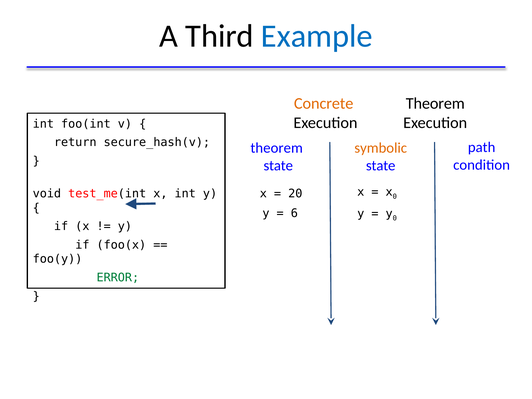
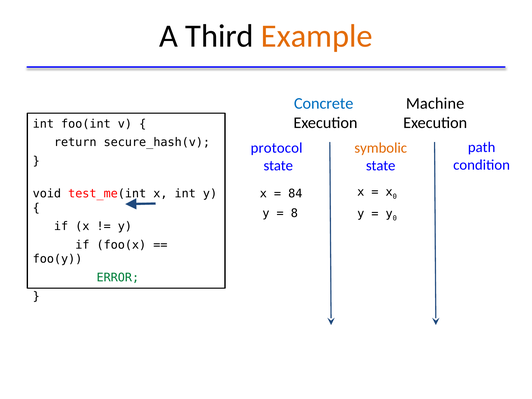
Example colour: blue -> orange (317, 36)
Concrete colour: orange -> blue (324, 103)
Theorem: Theorem -> Machine (435, 103)
theorem: theorem -> protocol (277, 148)
20: 20 -> 84 (295, 194)
6: 6 -> 8 (294, 213)
